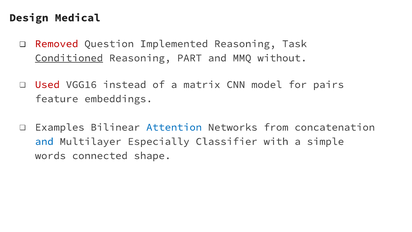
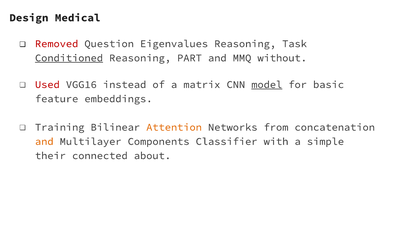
Implemented: Implemented -> Eigenvalues (174, 44)
model underline: none -> present (267, 84)
pairs: pairs -> basic (329, 84)
Examples: Examples -> Training (60, 127)
Attention colour: blue -> orange (174, 127)
and colour: blue -> orange (44, 141)
Especially: Especially -> Components (159, 141)
words: words -> their (50, 156)
shape: shape -> about (152, 156)
